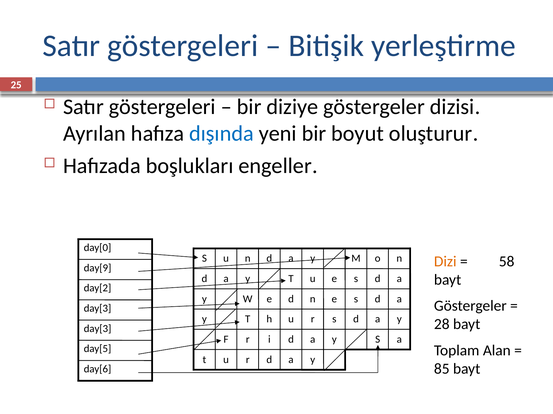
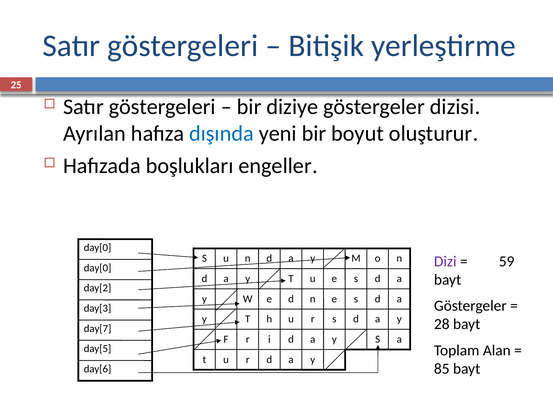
Dizi colour: orange -> purple (445, 262)
58: 58 -> 59 (507, 262)
day[9: day[9 -> day[0 (98, 268)
day[3: day[3 -> day[7 (98, 329)
